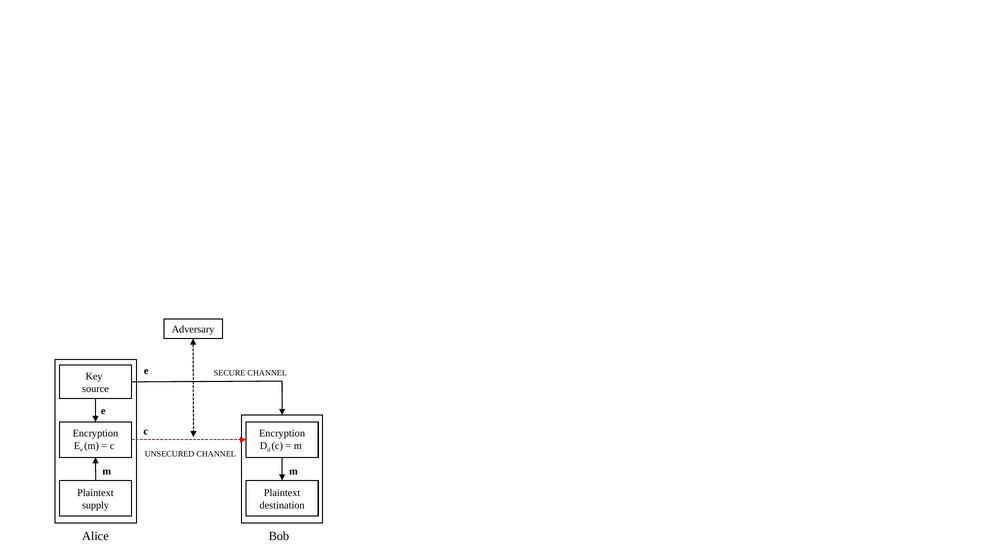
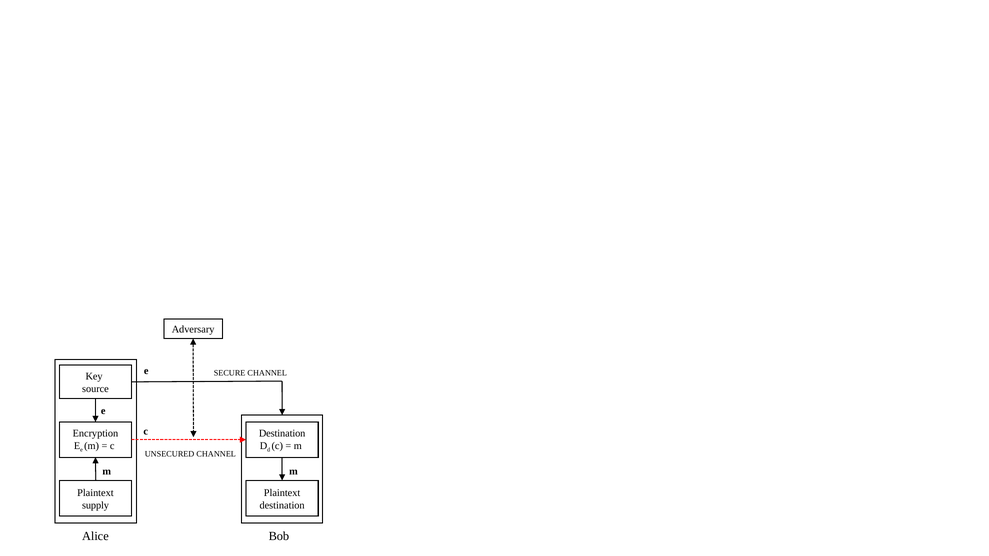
Encryption: Encryption -> Destination (282, 434)
